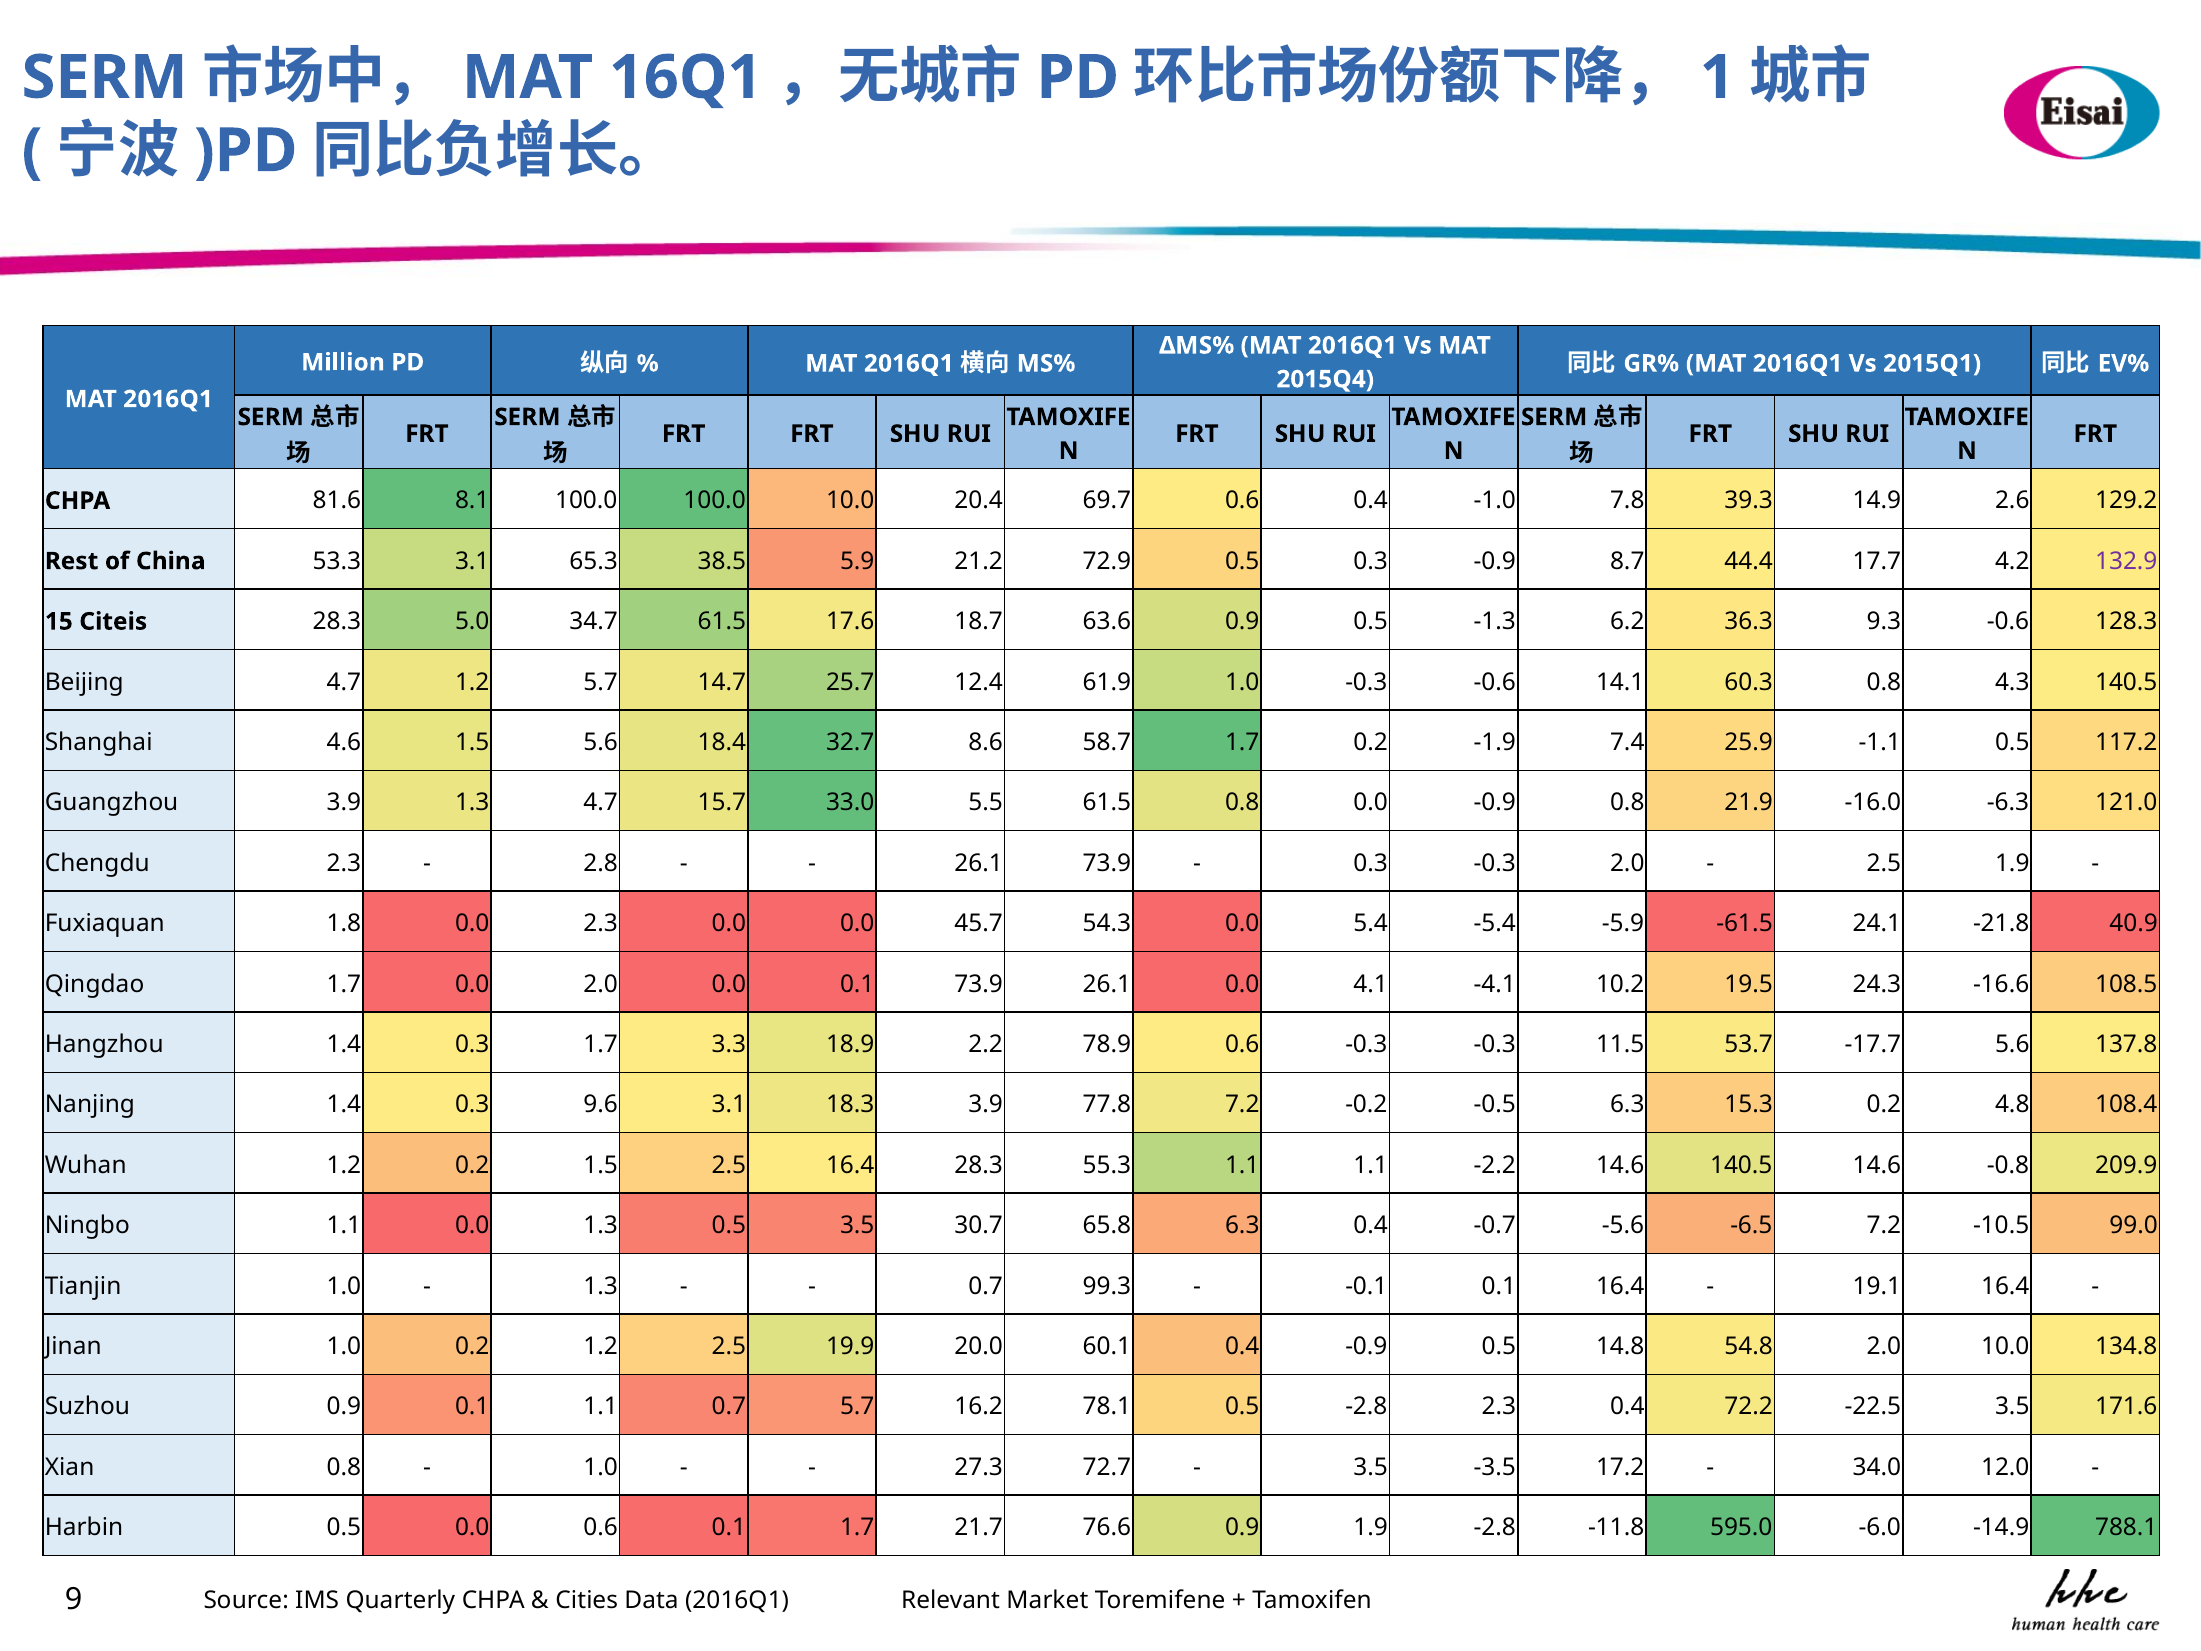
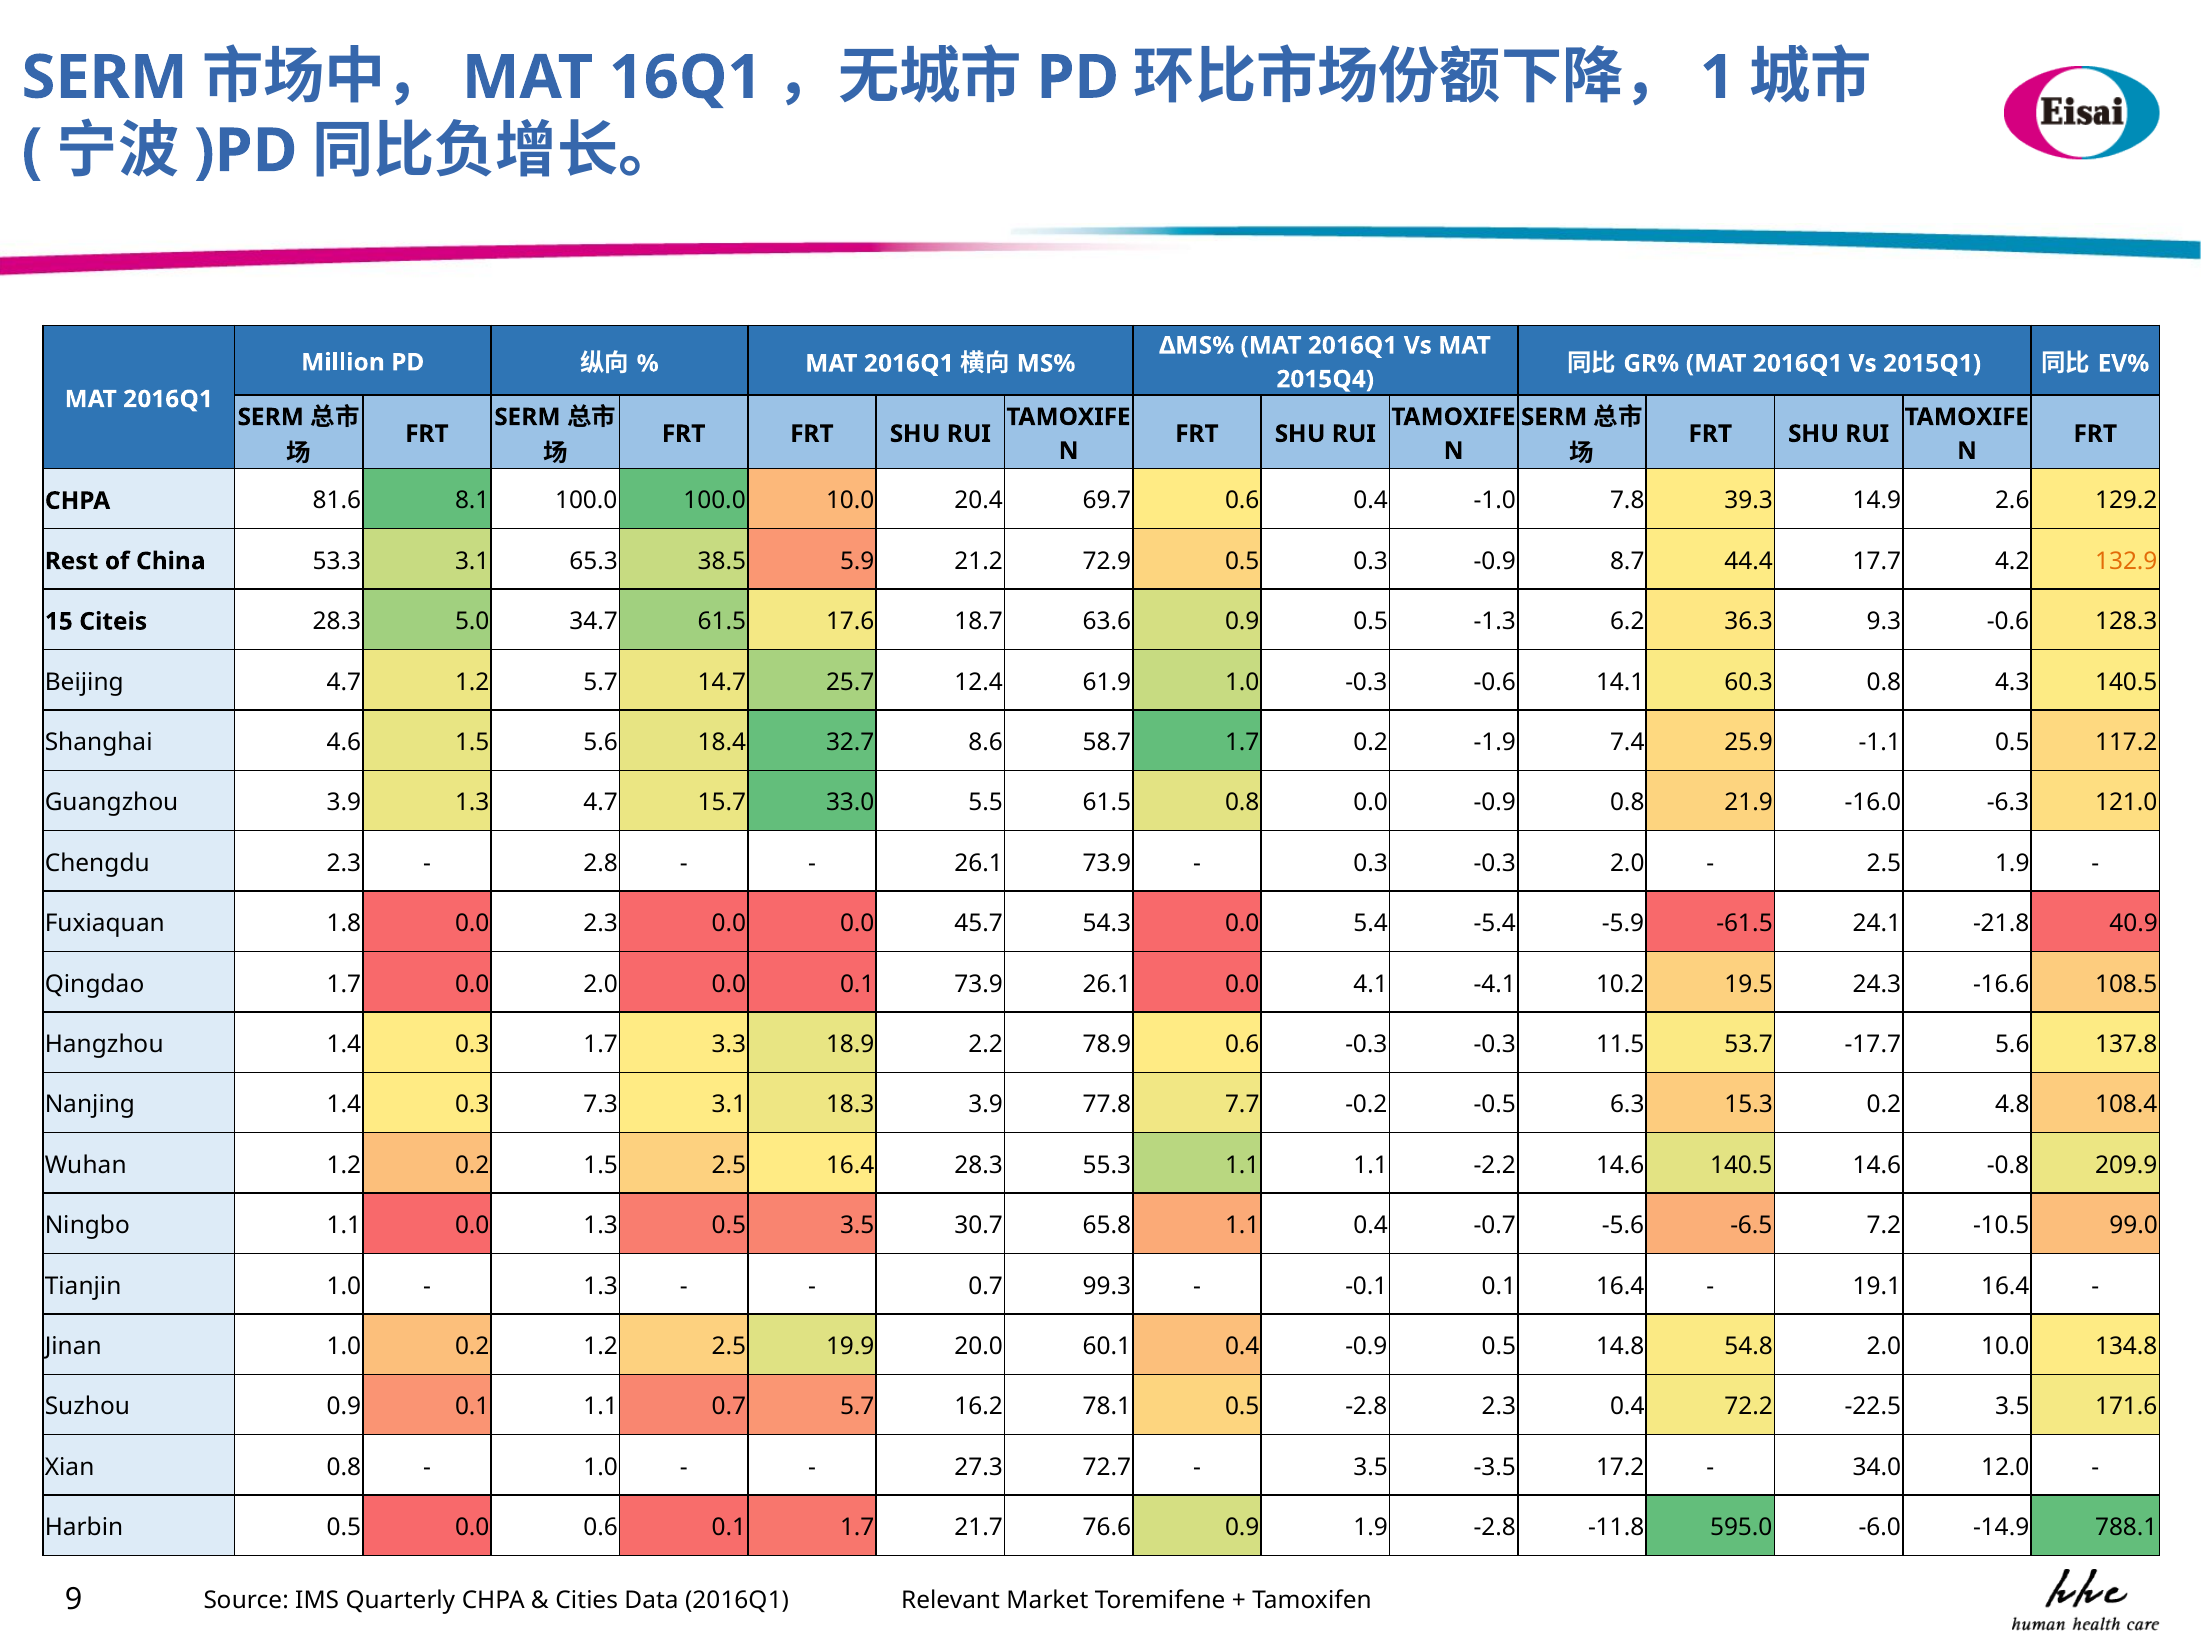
132.9 colour: purple -> orange (2126, 561)
9.6: 9.6 -> 7.3 (601, 1105)
77.8 7.2: 7.2 -> 7.7 (1242, 1105)
65.8 6.3: 6.3 -> 1.1 (1242, 1225)
